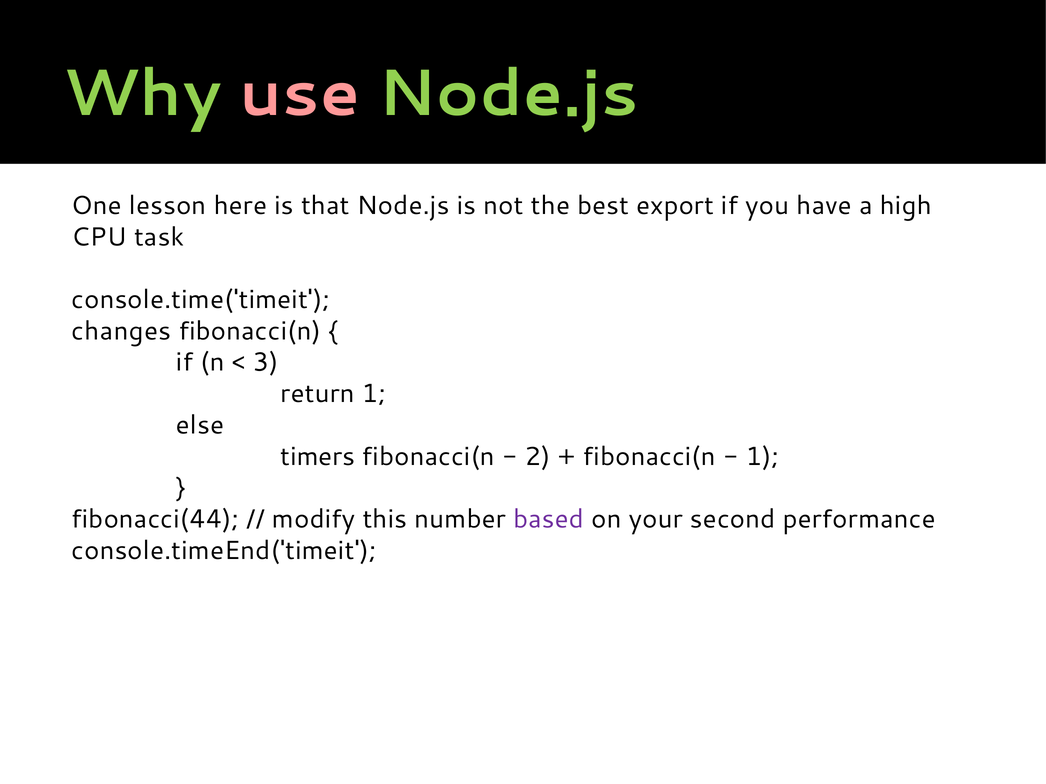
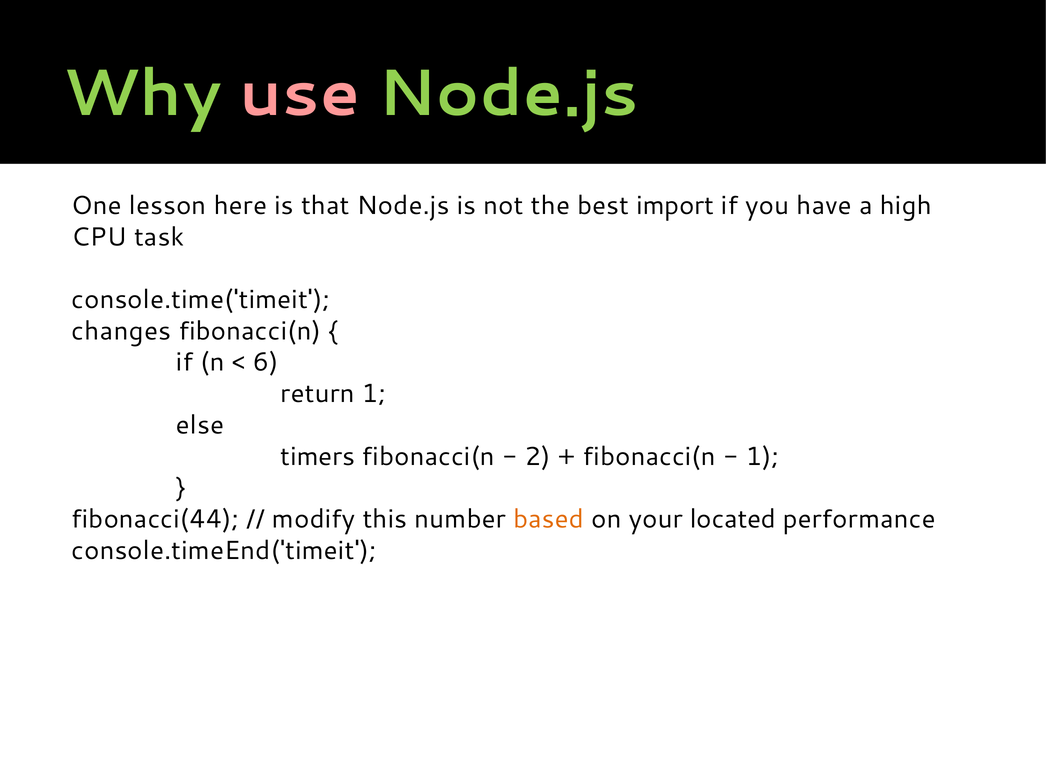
export: export -> import (675, 206)
3: 3 -> 6 (266, 363)
based colour: purple -> orange (548, 519)
second: second -> located (733, 519)
